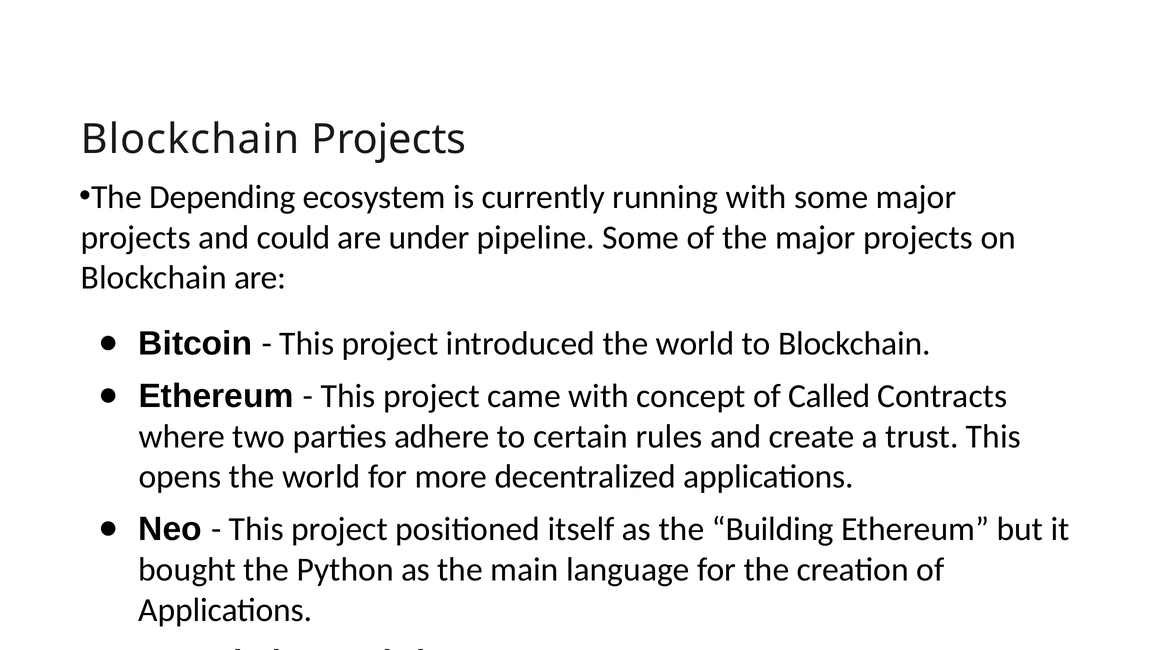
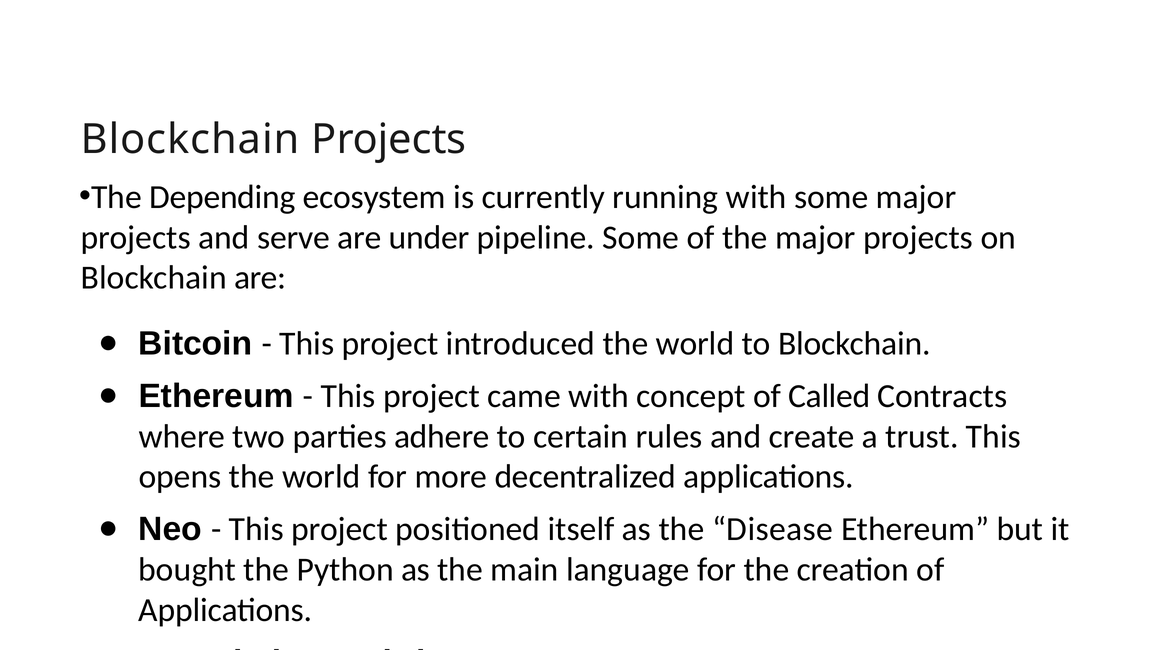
could: could -> serve (294, 237)
Building: Building -> Disease (772, 529)
